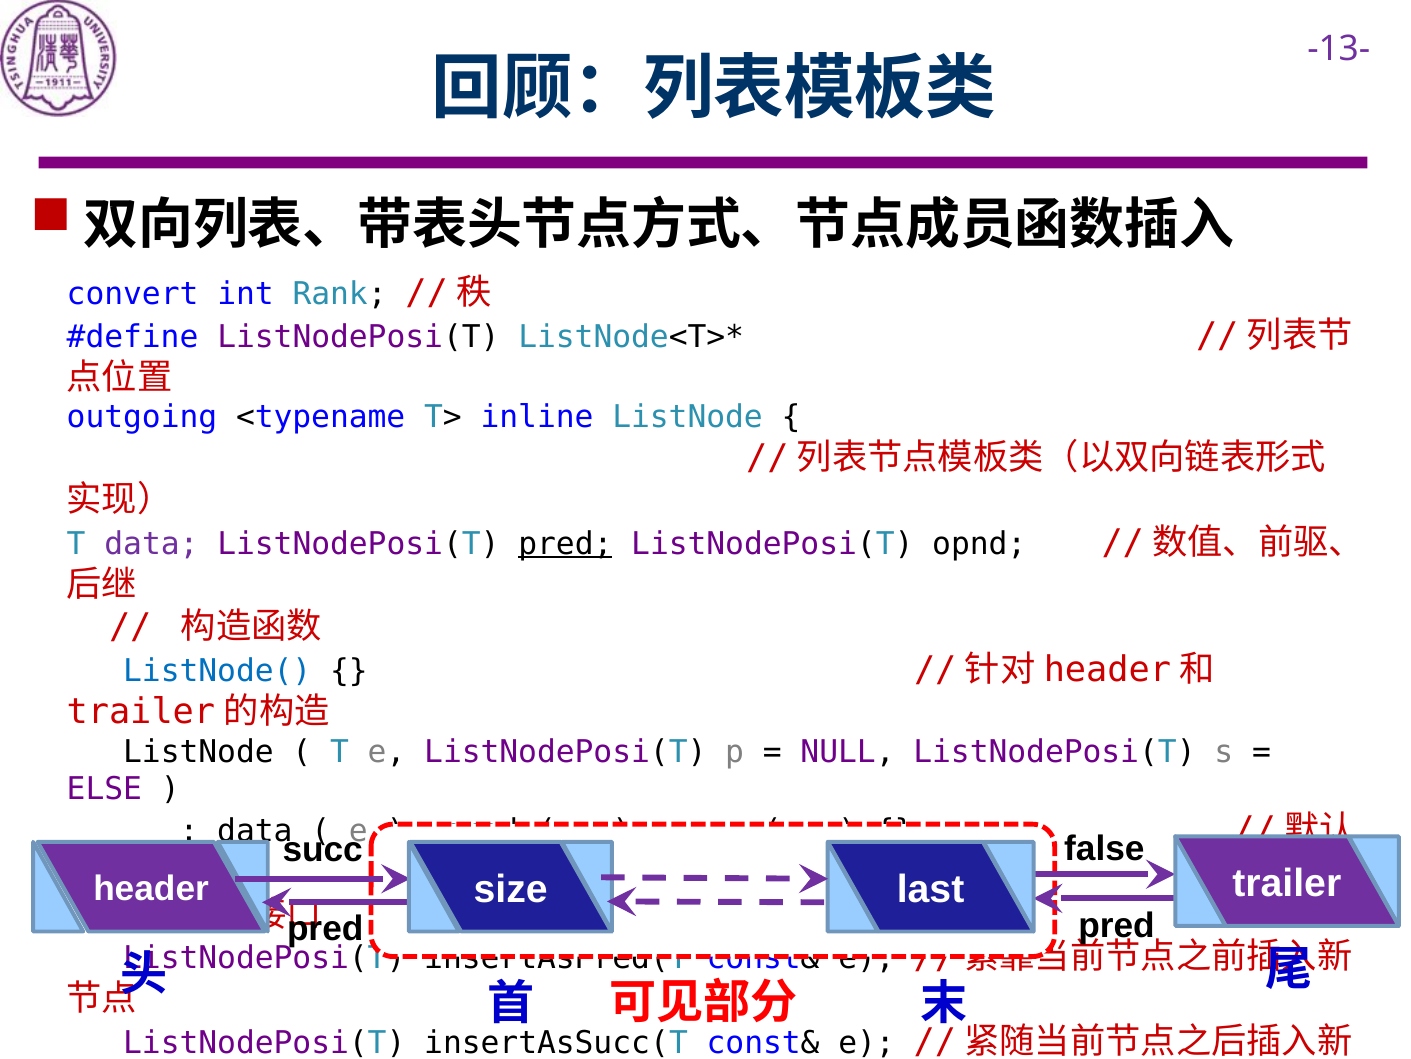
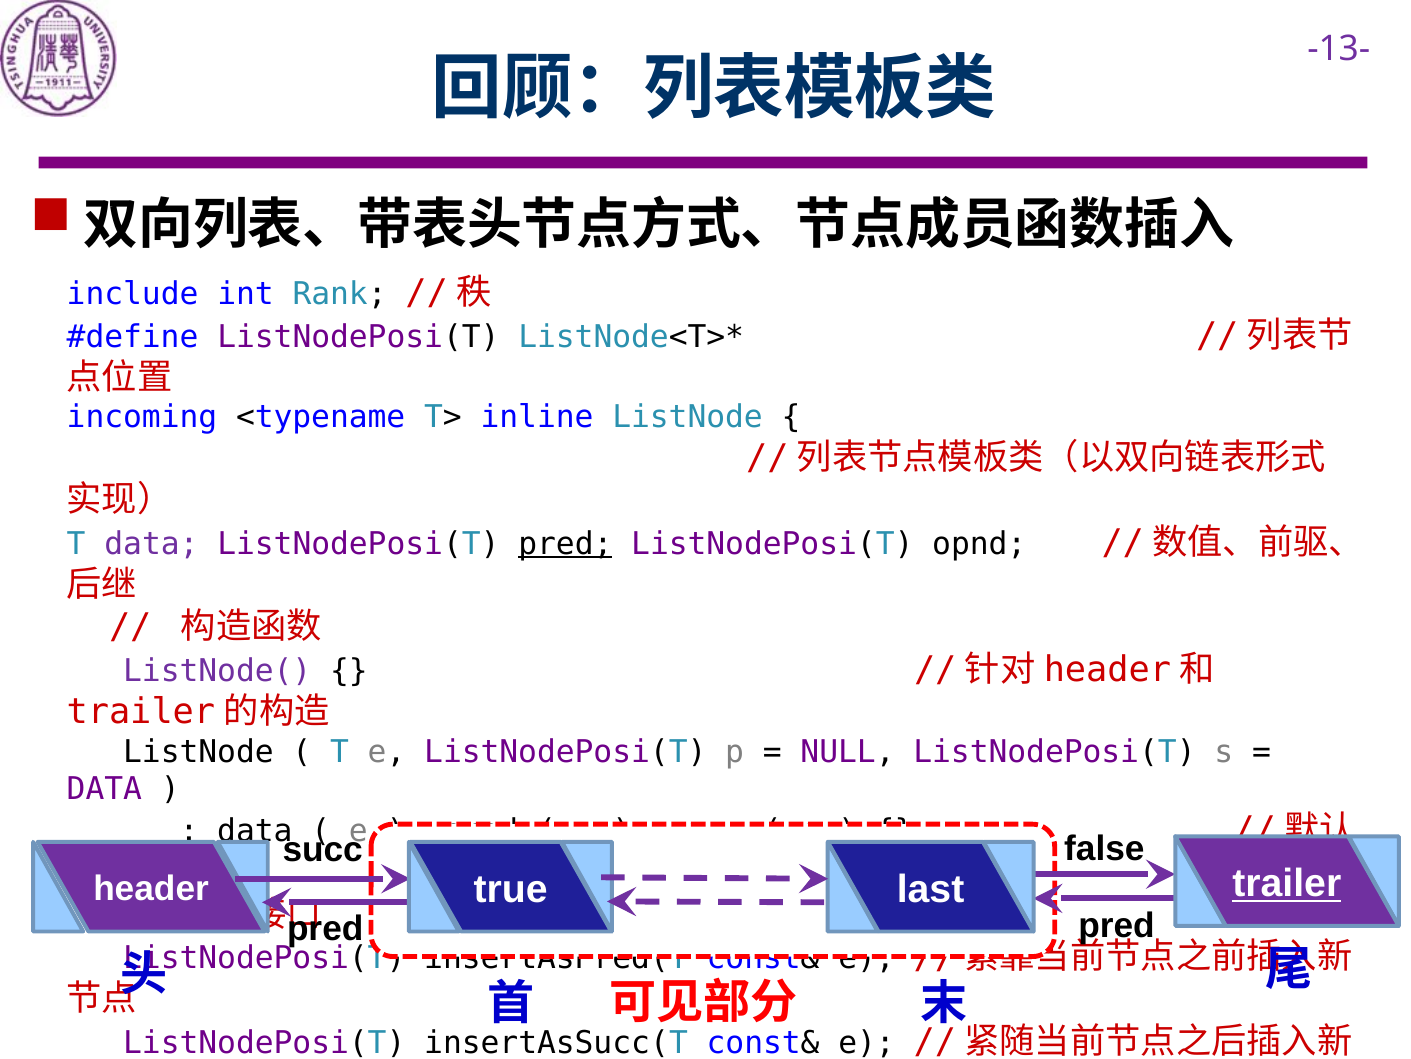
convert: convert -> include (133, 294)
outgoing: outgoing -> incoming (142, 417)
ListNode( colour: blue -> purple (217, 670)
ELSE: ELSE -> DATA (104, 789)
size: size -> true (511, 889)
trailer underline: none -> present (1287, 883)
